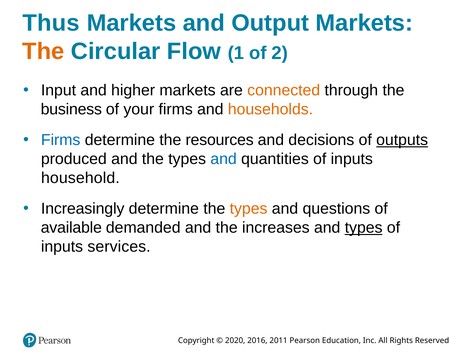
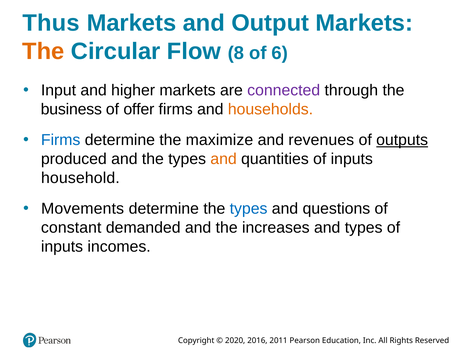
1: 1 -> 8 (236, 53)
2: 2 -> 6 (280, 53)
connected colour: orange -> purple (284, 90)
your: your -> offer (139, 109)
resources: resources -> maximize (219, 140)
decisions: decisions -> revenues (321, 140)
and colour: blue -> orange (224, 159)
Increasingly: Increasingly -> Movements (83, 209)
types colour: orange -> blue (249, 209)
available: available -> constant (71, 228)
types underline: present -> none (364, 228)
services: services -> incomes (119, 247)
